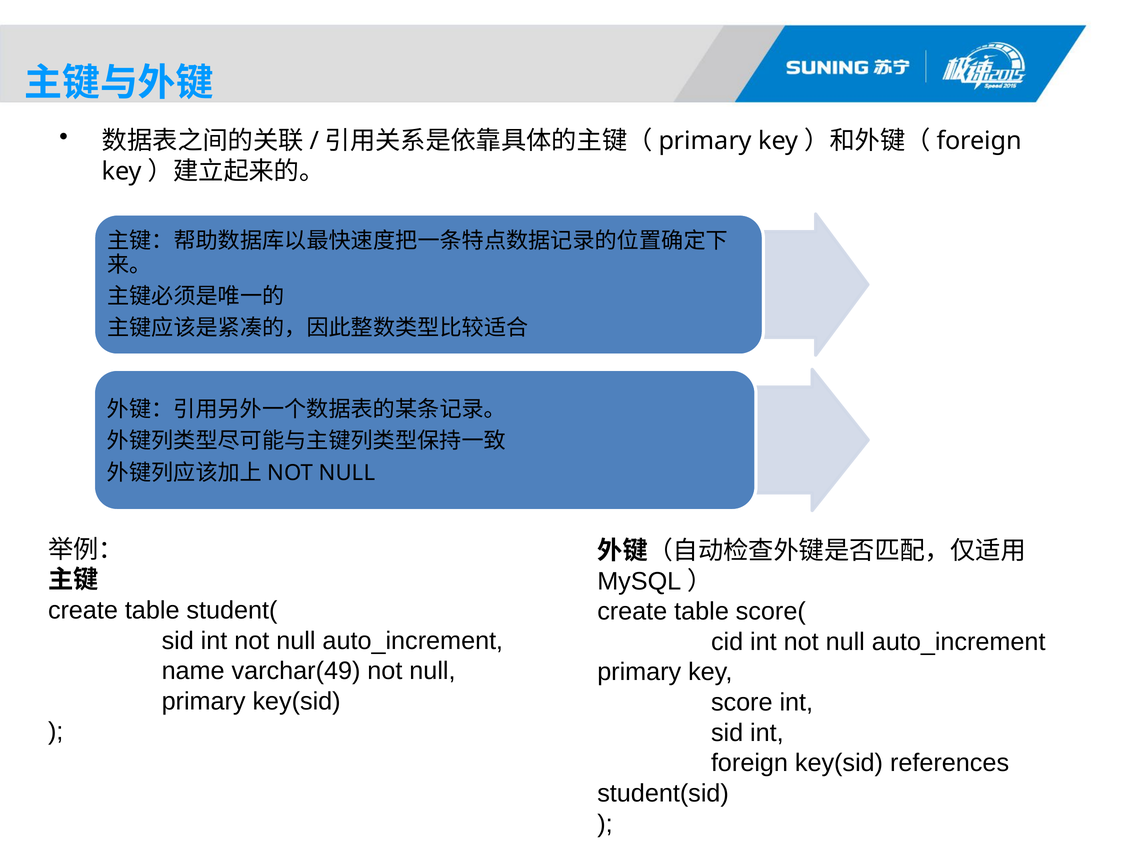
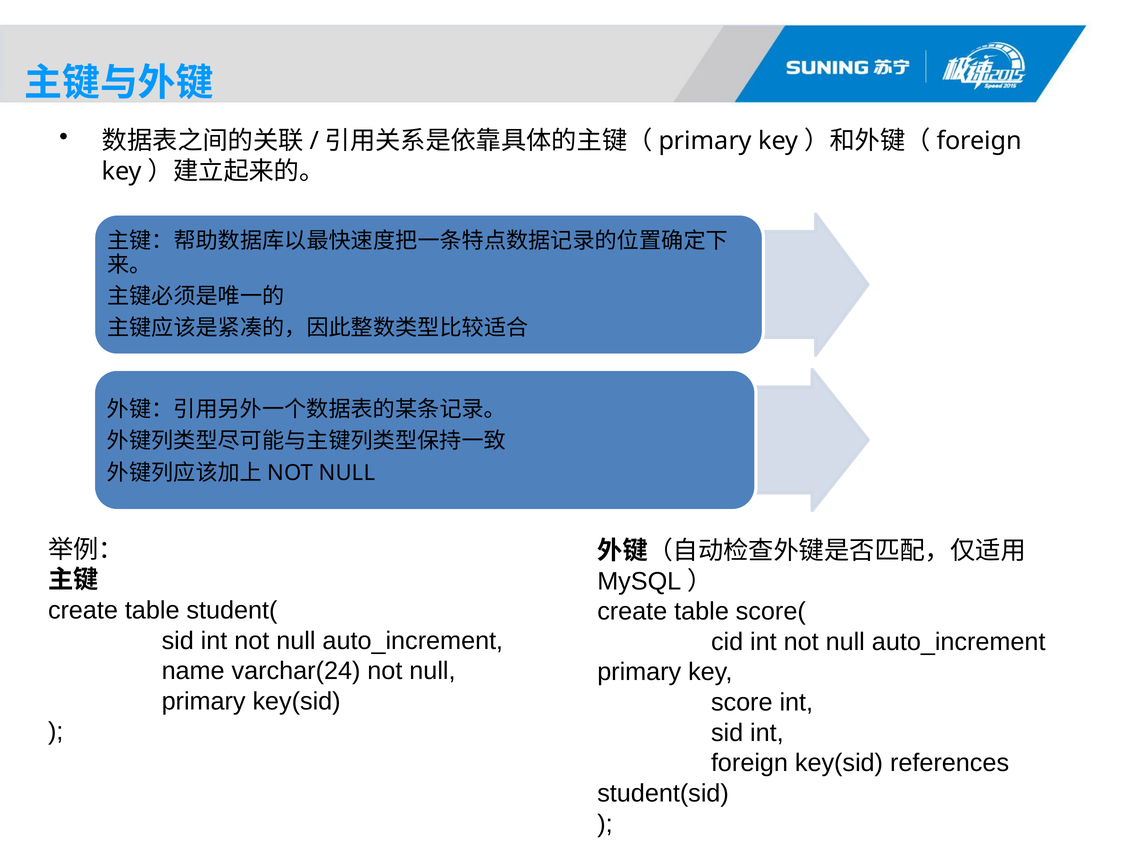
varchar(49: varchar(49 -> varchar(24 (296, 671)
